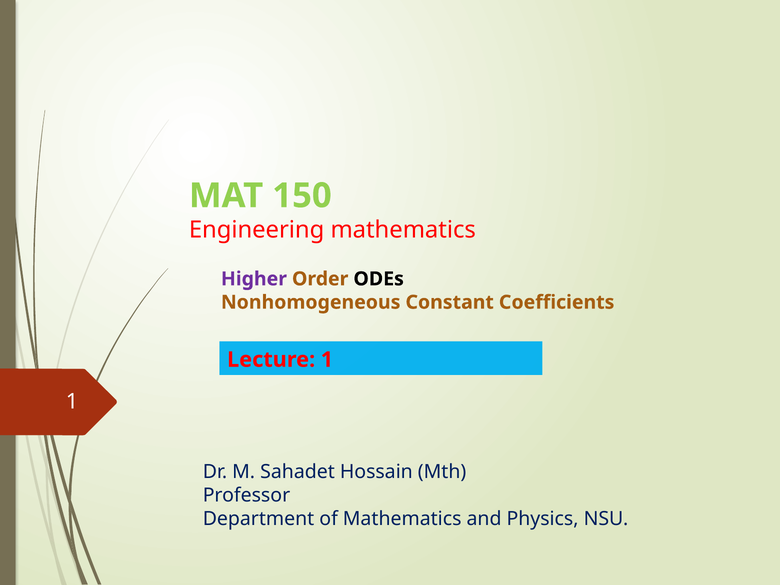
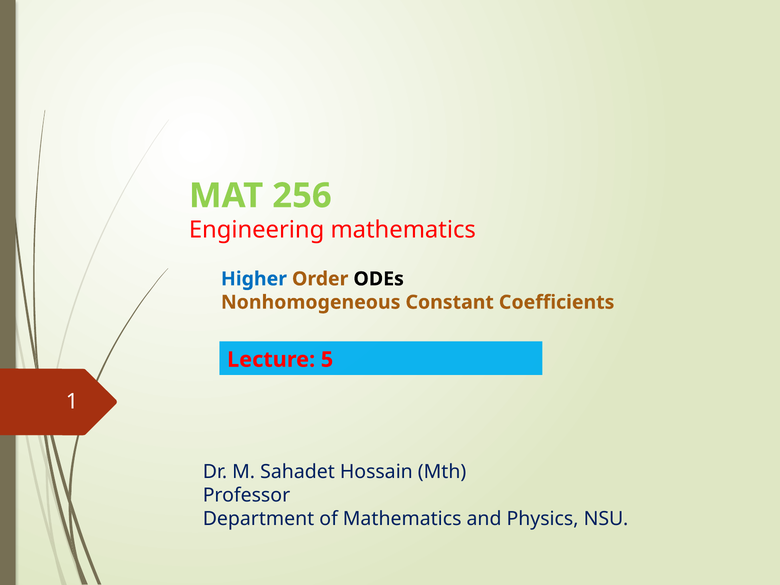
150: 150 -> 256 (302, 196)
Higher colour: purple -> blue (254, 279)
Lecture 1: 1 -> 5 (327, 360)
